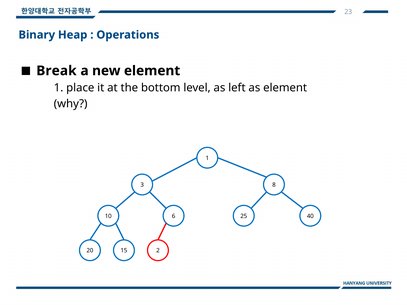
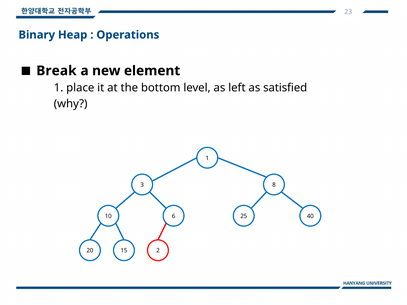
as element: element -> satisfied (285, 88)
